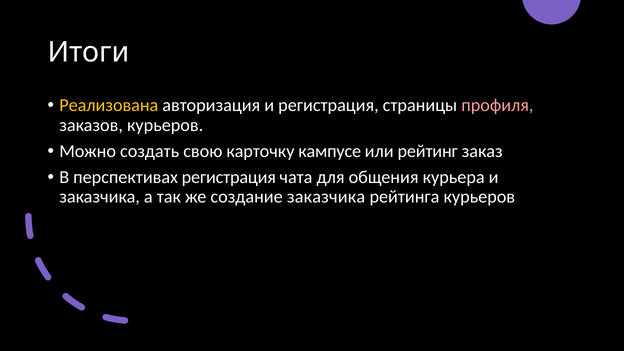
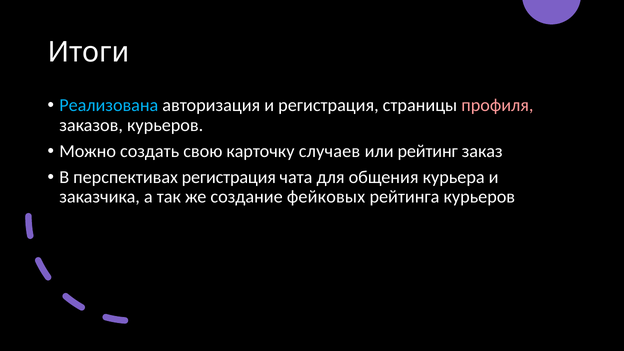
Реализована colour: yellow -> light blue (109, 105)
кампусе: кампусе -> случаев (330, 151)
создание заказчика: заказчика -> фейковых (326, 197)
